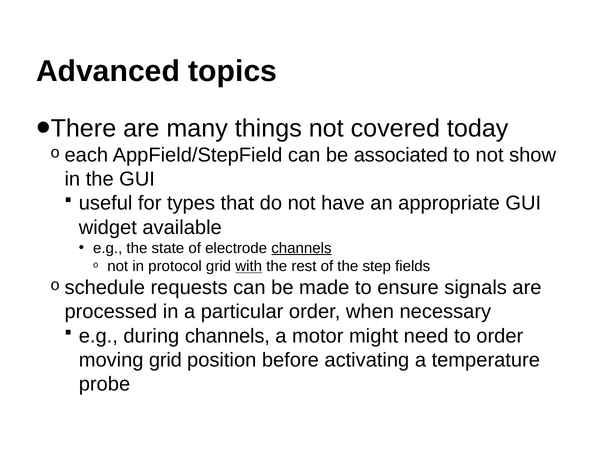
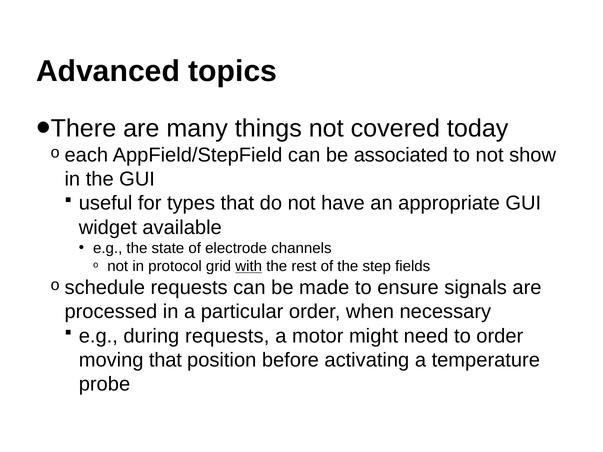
channels underline: present -> none (301, 248)
during channels: channels -> requests (227, 336)
moving grid: grid -> that (165, 360)
